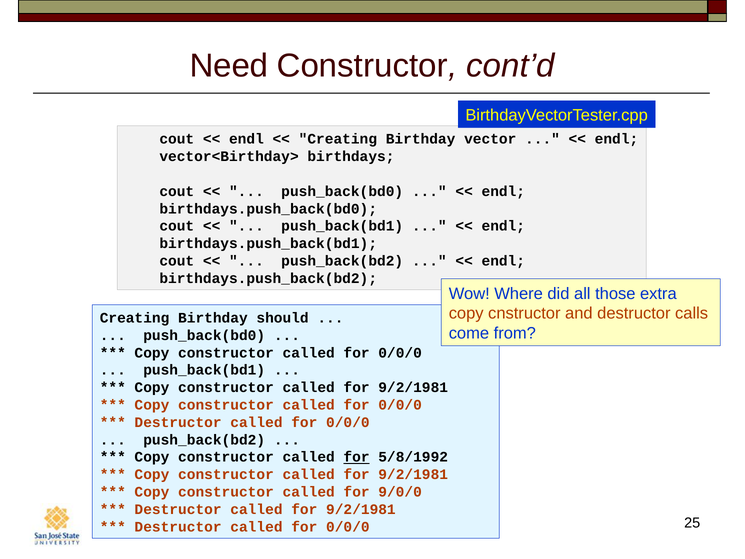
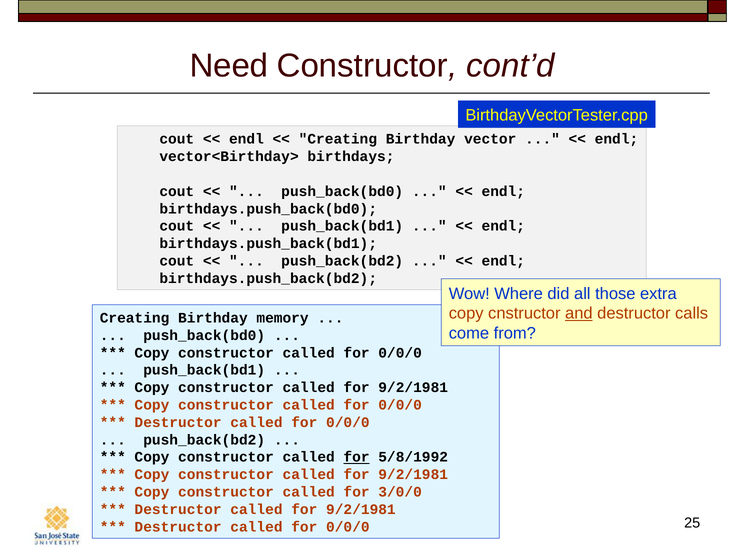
and underline: none -> present (579, 313)
should: should -> memory (283, 318)
9/0/0: 9/0/0 -> 3/0/0 (400, 492)
